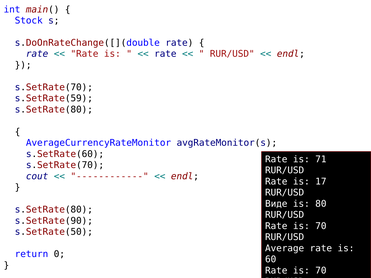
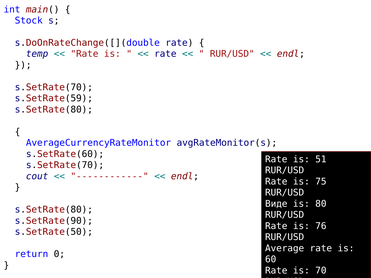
rate: rate -> temp (37, 54)
71: 71 -> 51 (321, 159)
17: 17 -> 75 (321, 182)
70: 70 -> 76 (321, 226)
